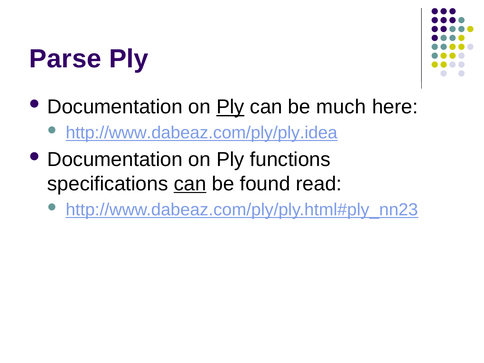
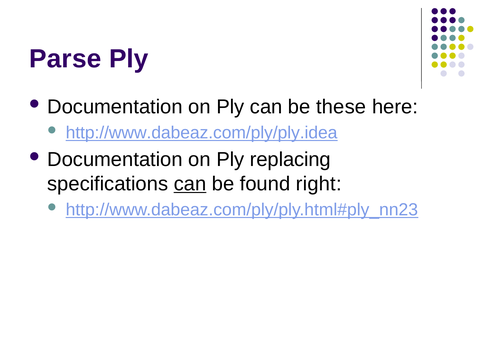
Ply underline: present -> none (230, 107)
much: much -> these (341, 107)
functions: functions -> replacing (290, 160)
read: read -> right (319, 184)
